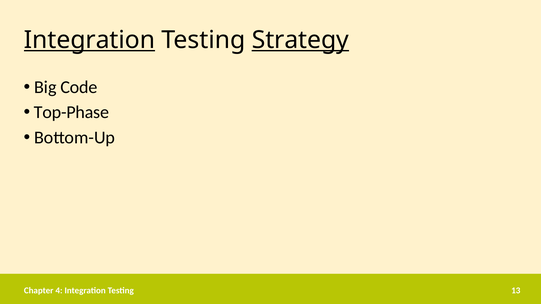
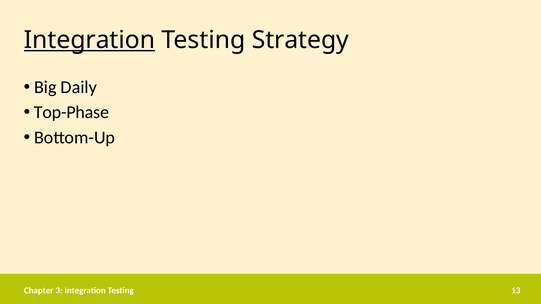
Strategy underline: present -> none (300, 40)
Code: Code -> Daily (79, 87)
4: 4 -> 3 (59, 291)
